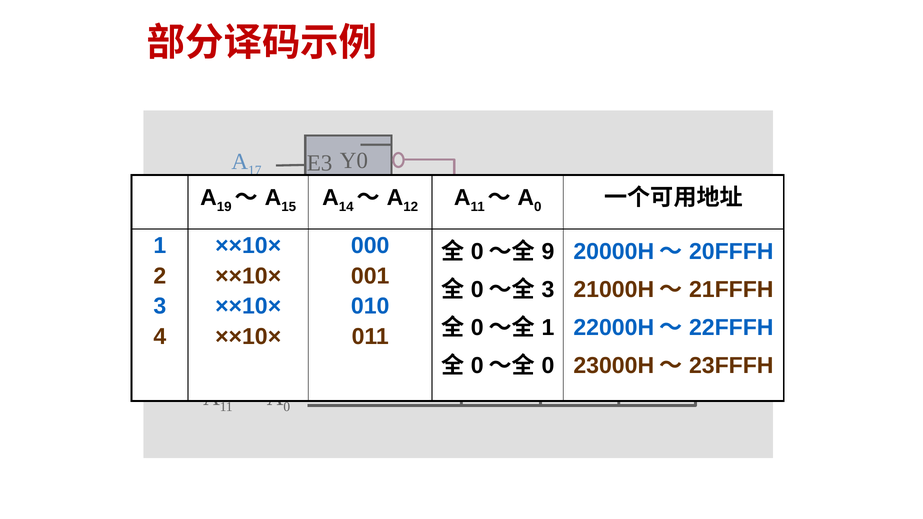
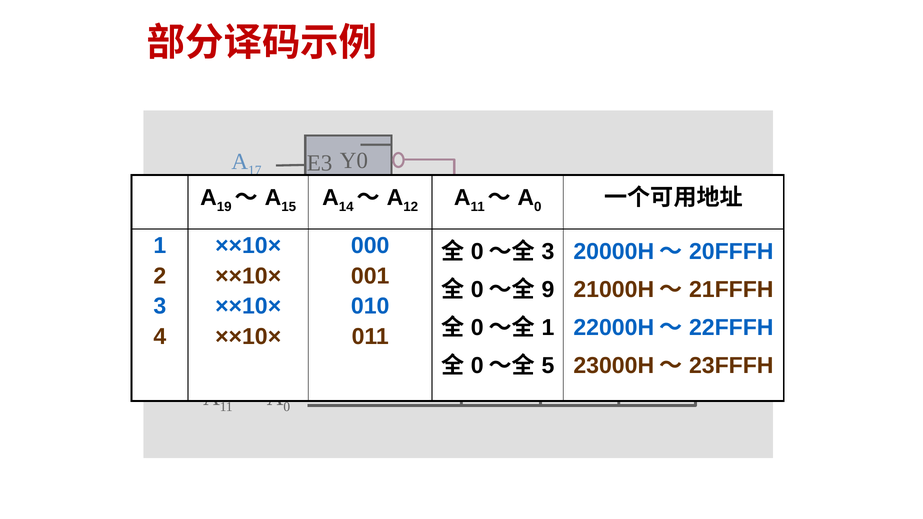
9: 9 -> 3 (548, 252)
3: 3 -> 9 (548, 290)
0: 0 -> 5 (548, 366)
